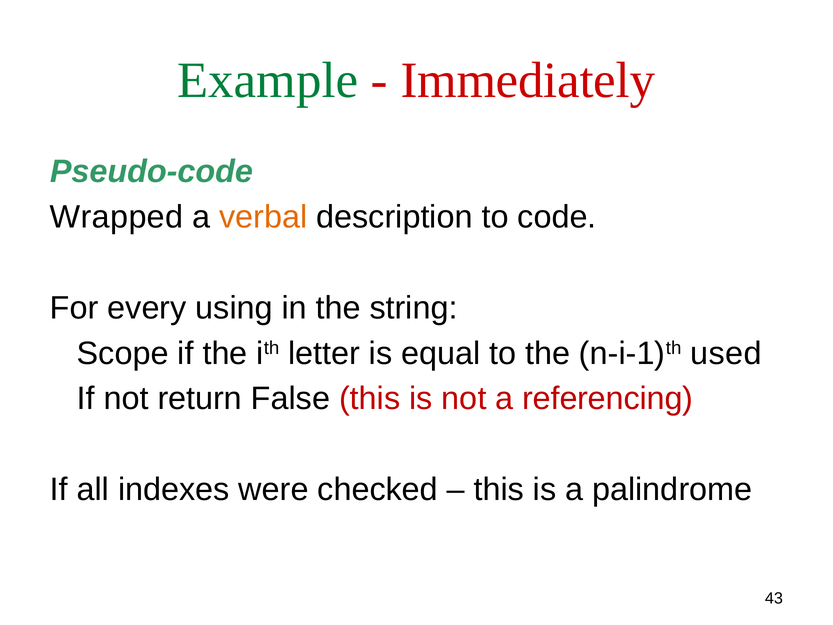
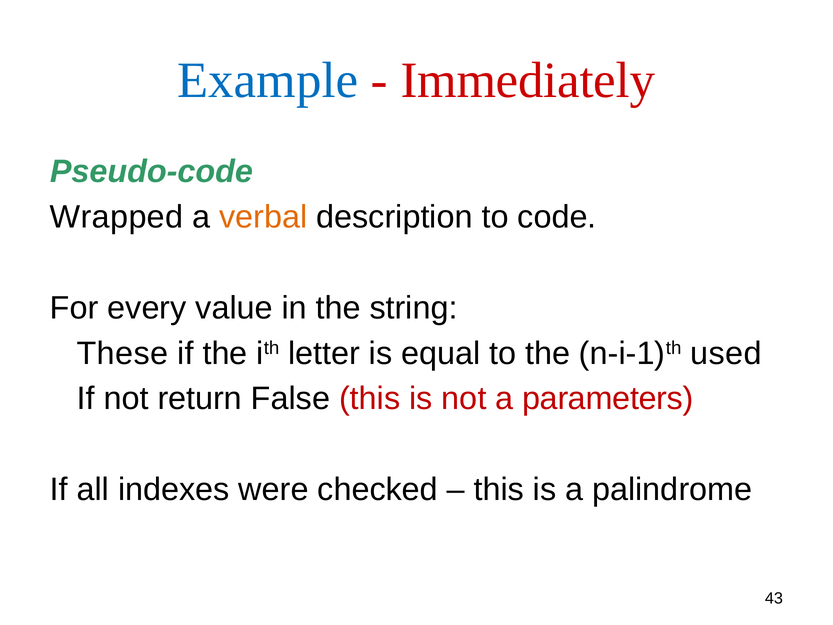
Example colour: green -> blue (268, 81)
using: using -> value (234, 308)
Scope: Scope -> These (123, 353)
referencing: referencing -> parameters (608, 399)
